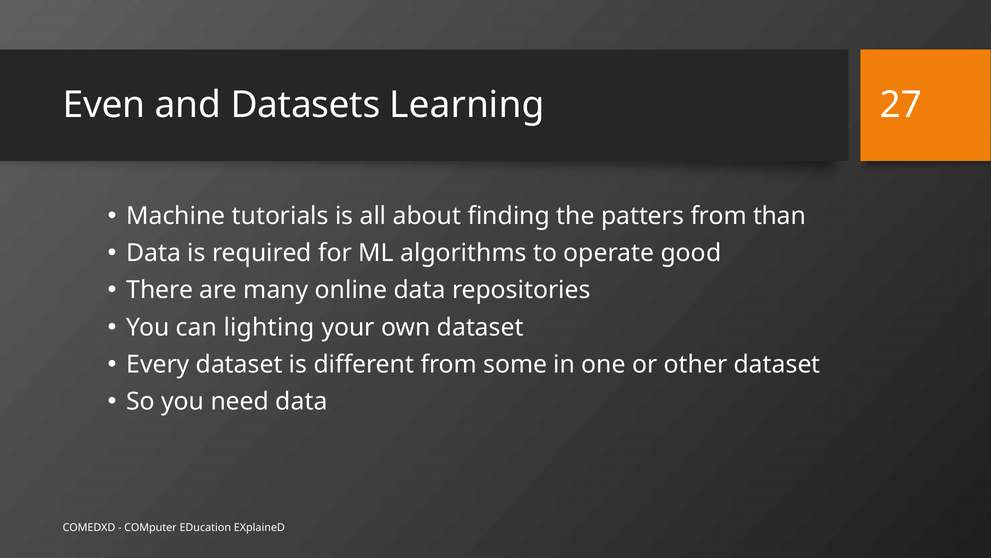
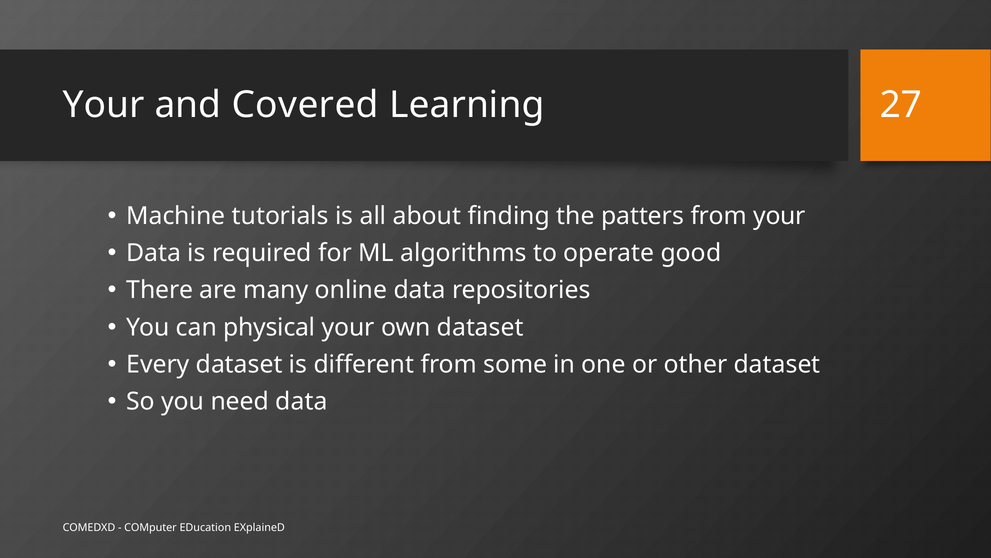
Even: Even -> Your (104, 105)
Datasets: Datasets -> Covered (305, 105)
from than: than -> your (779, 216)
lighting: lighting -> physical (269, 327)
